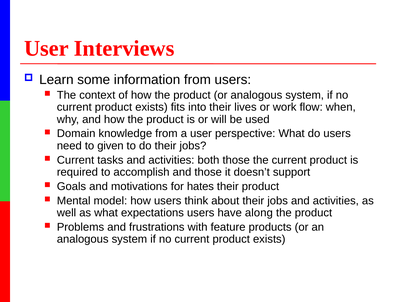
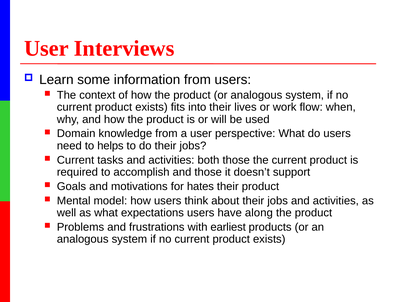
given: given -> helps (110, 146)
feature: feature -> earliest (228, 227)
